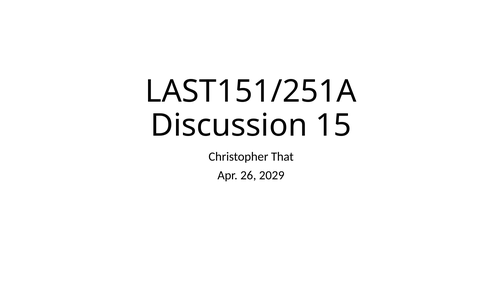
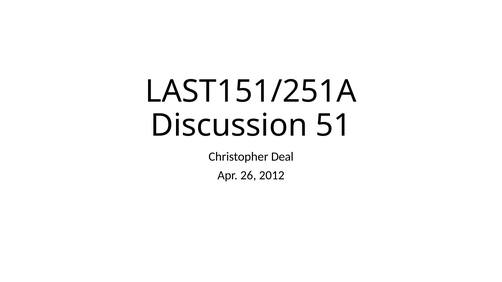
15: 15 -> 51 (334, 125)
That: That -> Deal (282, 157)
2029: 2029 -> 2012 (272, 176)
